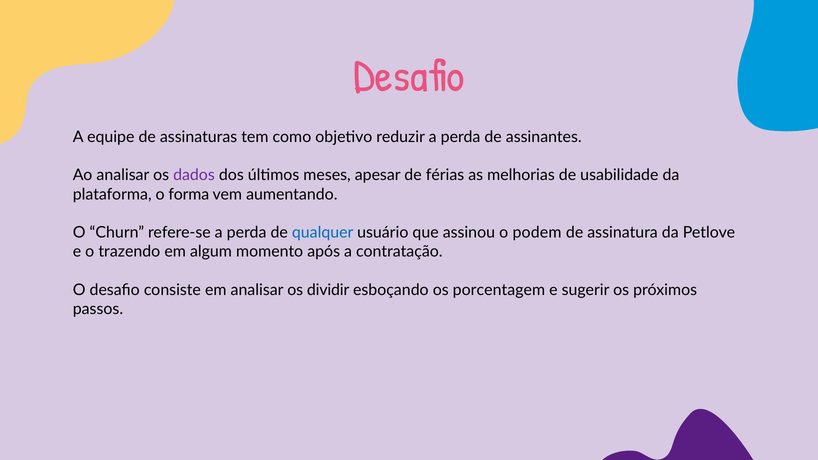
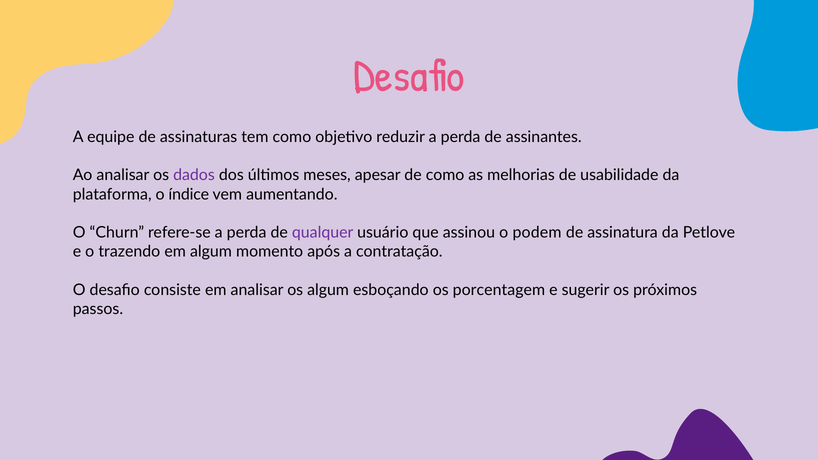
de férias: férias -> como (445, 175)
forma: forma -> índice (189, 194)
qualquer colour: blue -> purple (323, 233)
os dividir: dividir -> algum (328, 290)
